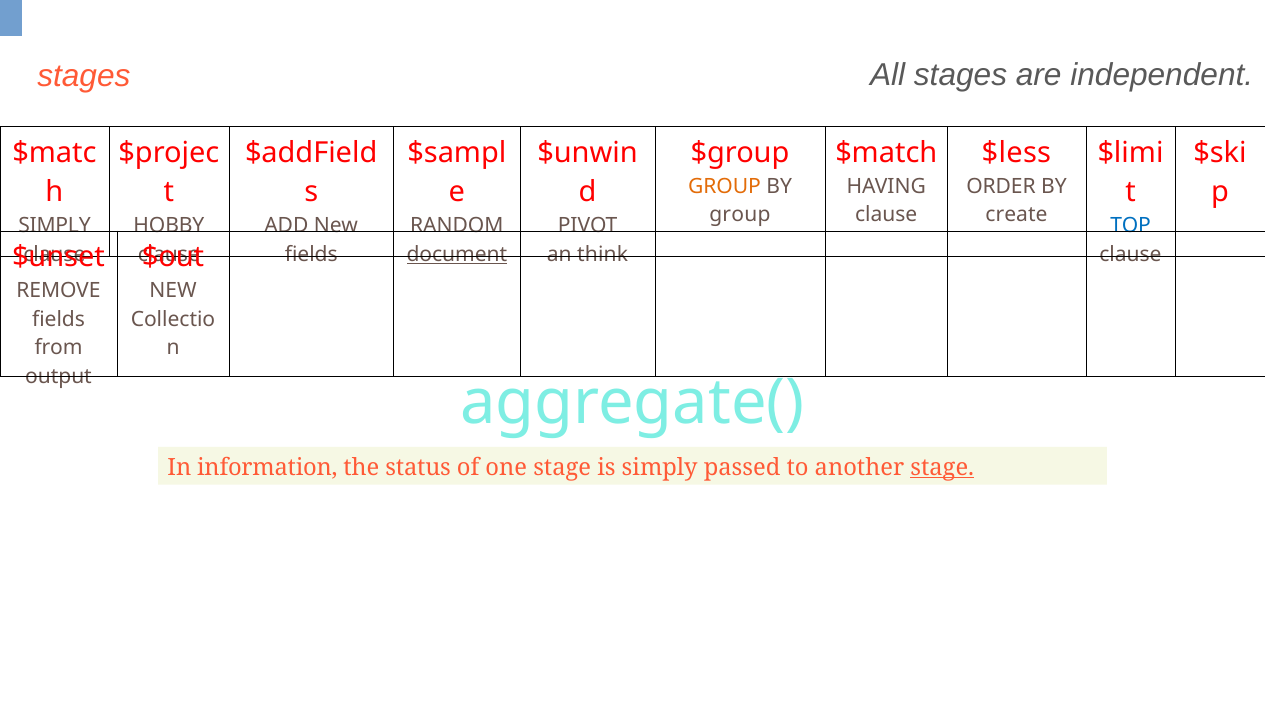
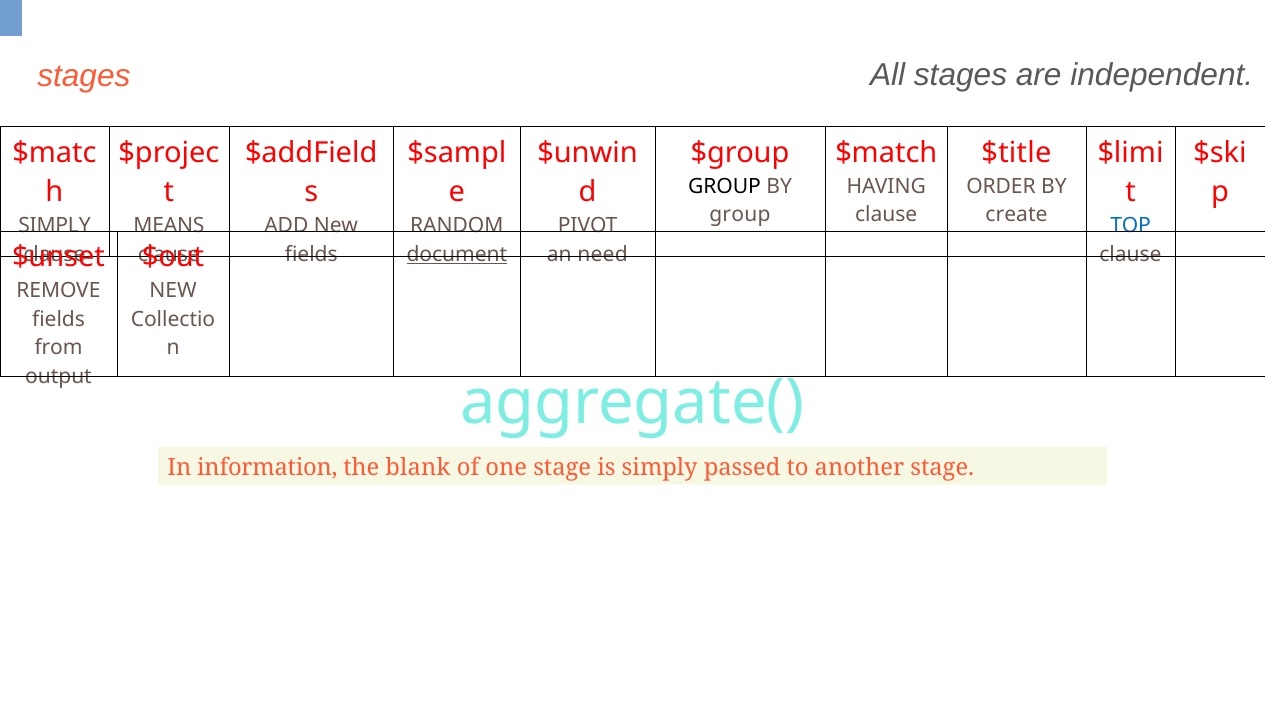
$less: $less -> $title (1016, 153)
GROUP colour: orange -> black (725, 186)
HOBBY: HOBBY -> MEANS (169, 226)
think: think -> need (603, 254)
status: status -> blank (418, 468)
stage underline: present -> none (942, 468)
